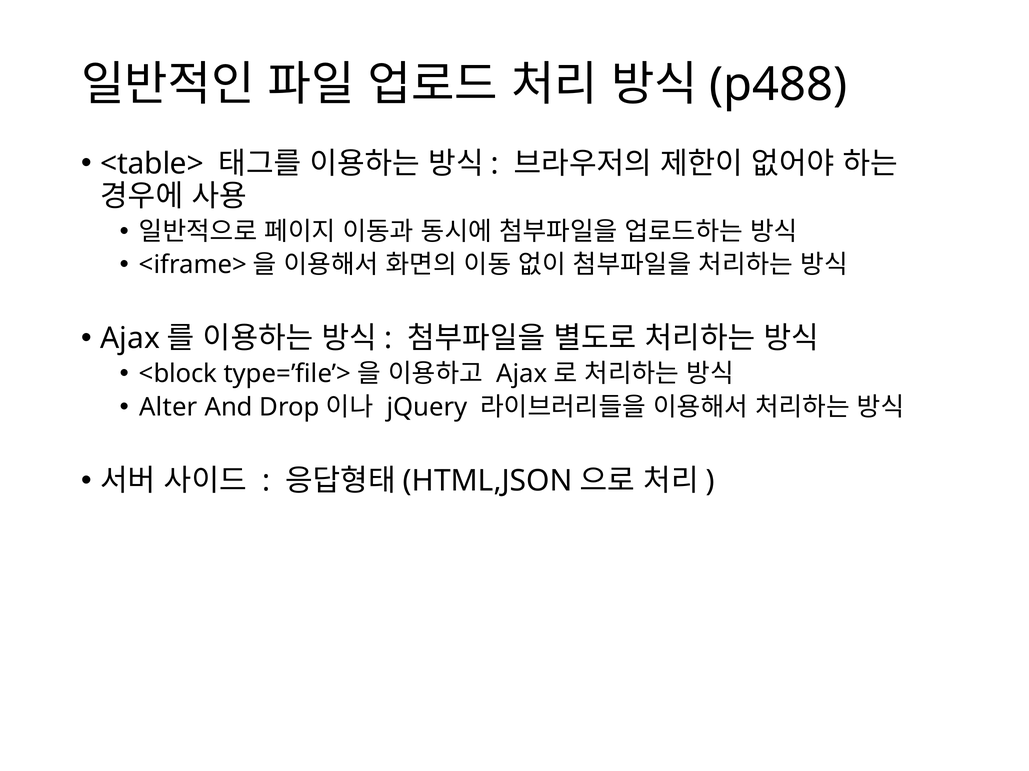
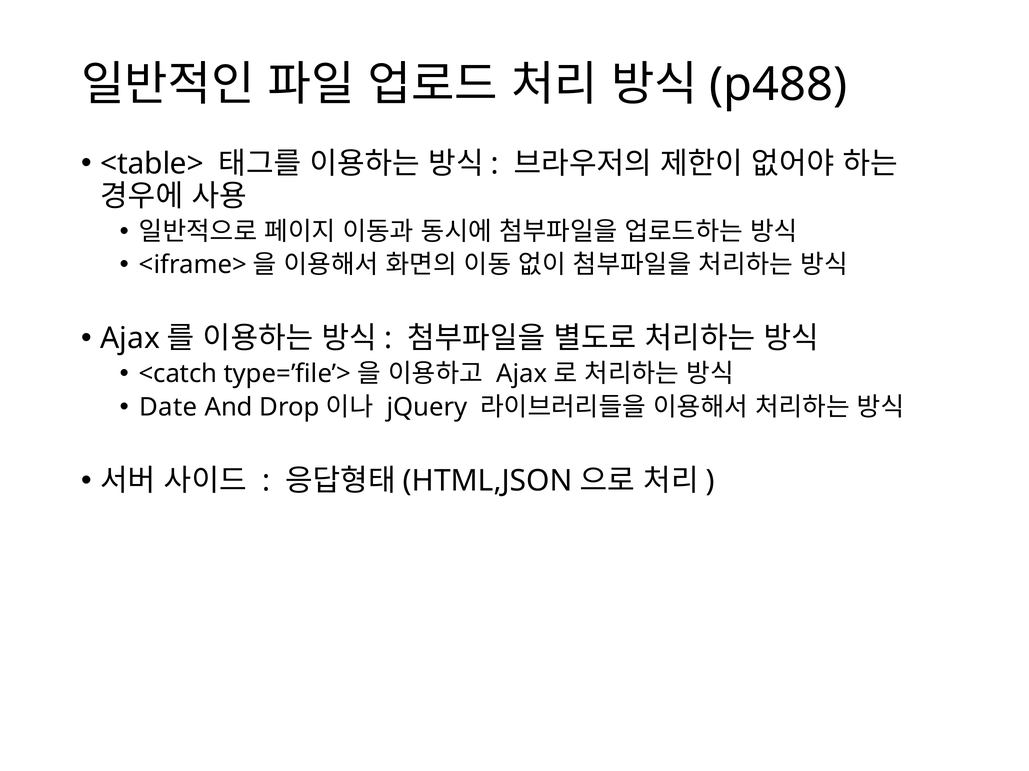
<block: <block -> <catch (178, 374)
Alter: Alter -> Date (168, 407)
